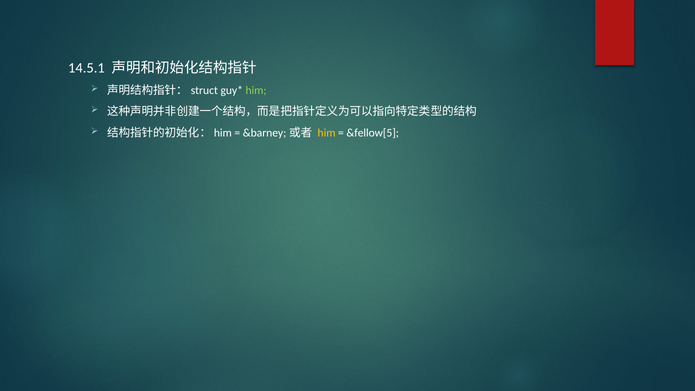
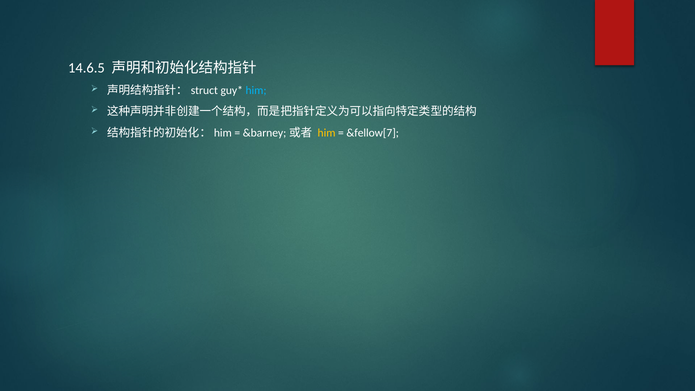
14.5.1: 14.5.1 -> 14.6.5 (86, 68)
him colour: light green -> light blue (256, 90)
&fellow[5: &fellow[5 -> &fellow[7 (373, 133)
